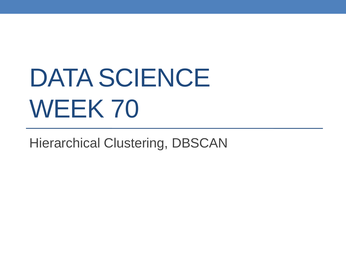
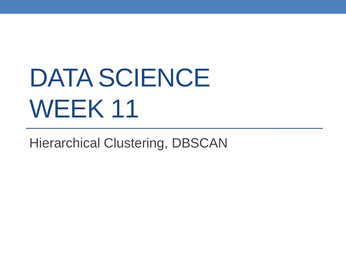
70: 70 -> 11 (125, 109)
